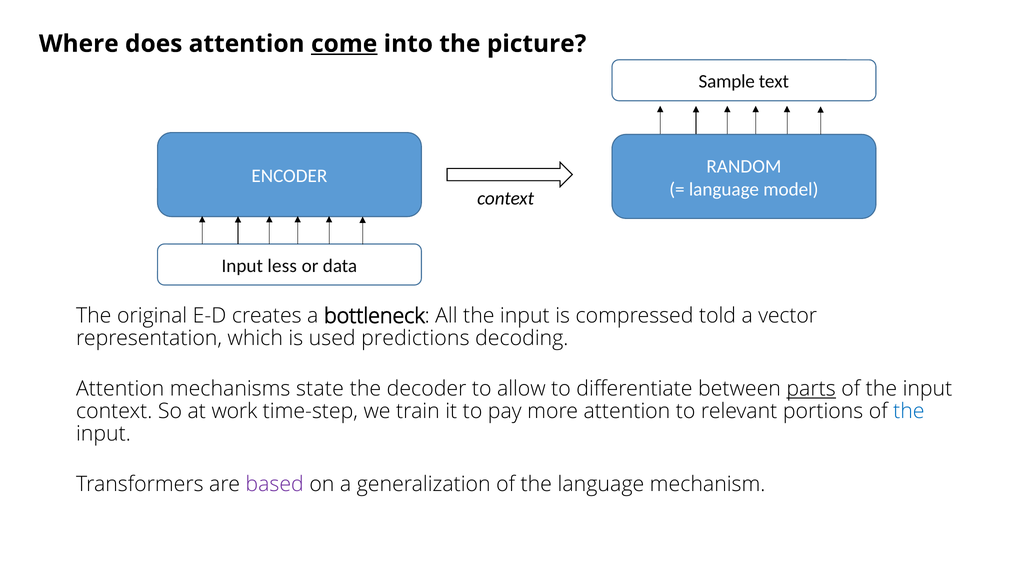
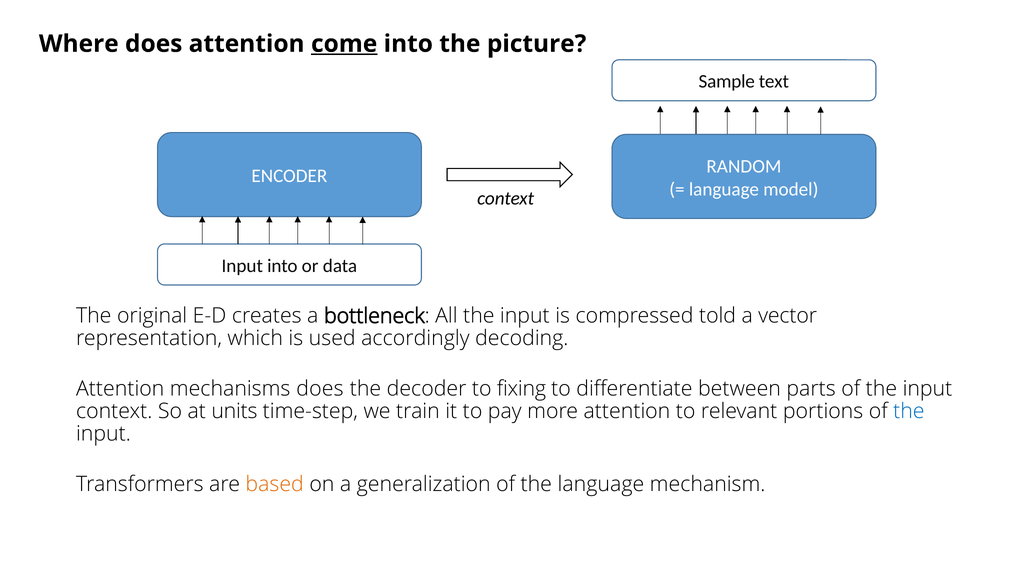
Input less: less -> into (282, 266)
predictions: predictions -> accordingly (415, 339)
mechanisms state: state -> does (320, 389)
allow: allow -> fixing (521, 389)
parts underline: present -> none (811, 389)
work: work -> units (234, 412)
based colour: purple -> orange (275, 485)
